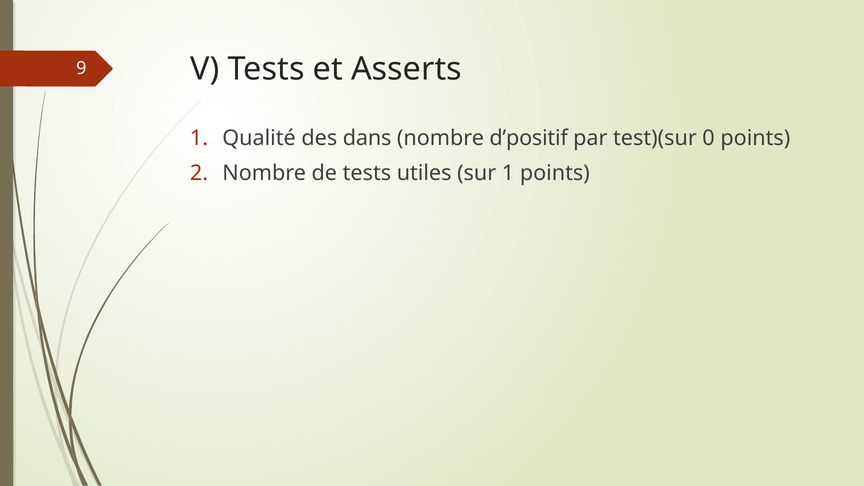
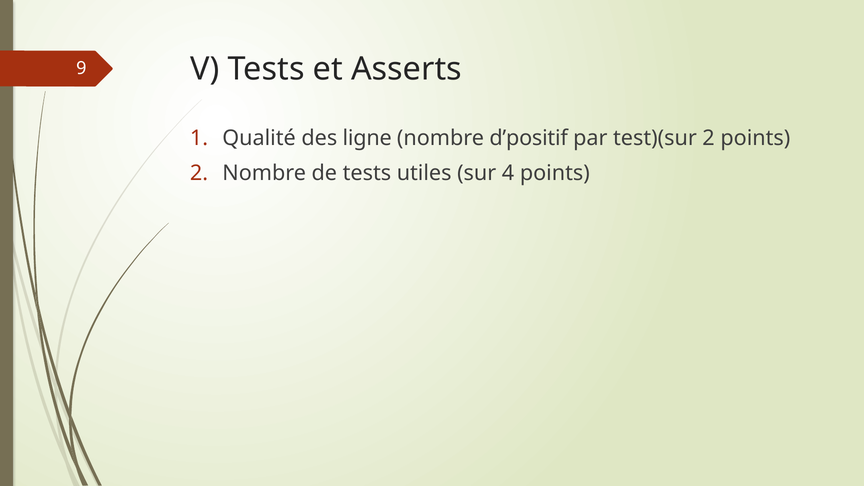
dans: dans -> ligne (367, 138)
test)(sur 0: 0 -> 2 (709, 138)
sur 1: 1 -> 4 (508, 173)
